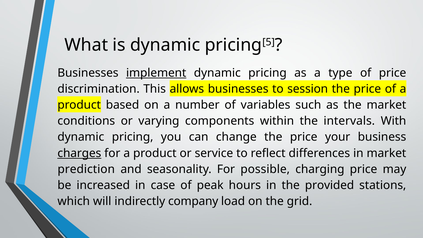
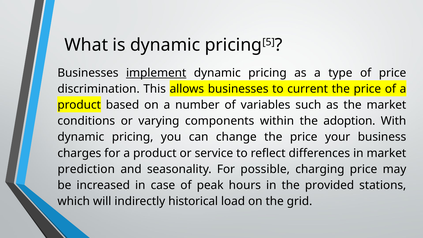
session: session -> current (308, 89)
intervals: intervals -> adoption (349, 121)
charges underline: present -> none (79, 153)
company: company -> historical (193, 201)
